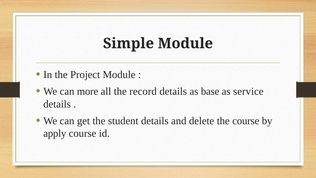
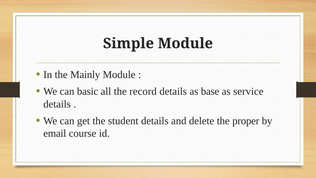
Project: Project -> Mainly (85, 75)
more: more -> basic (88, 91)
the course: course -> proper (246, 121)
apply: apply -> email (55, 133)
